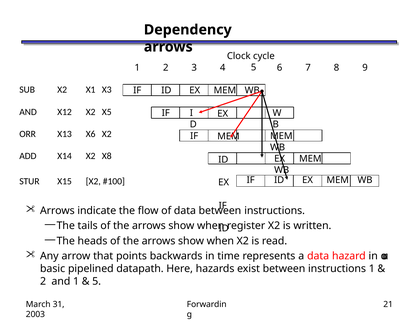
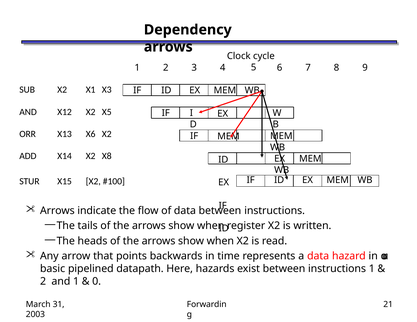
5: 5 -> 0 (97, 281)
